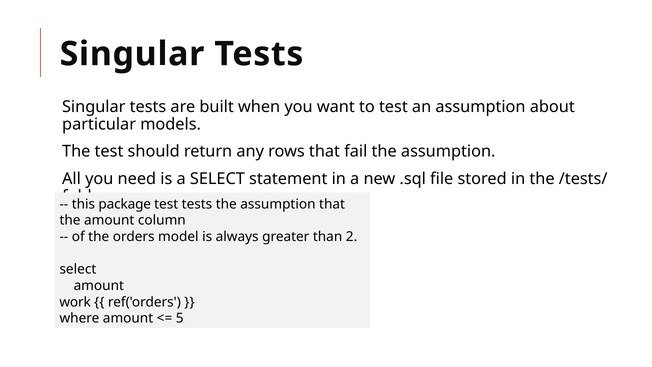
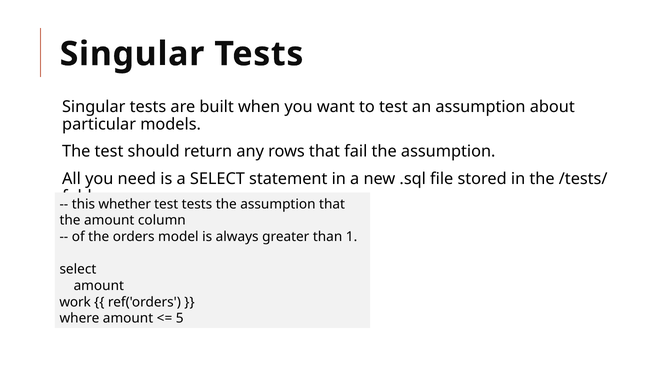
package: package -> whether (125, 204)
2: 2 -> 1 (352, 237)
